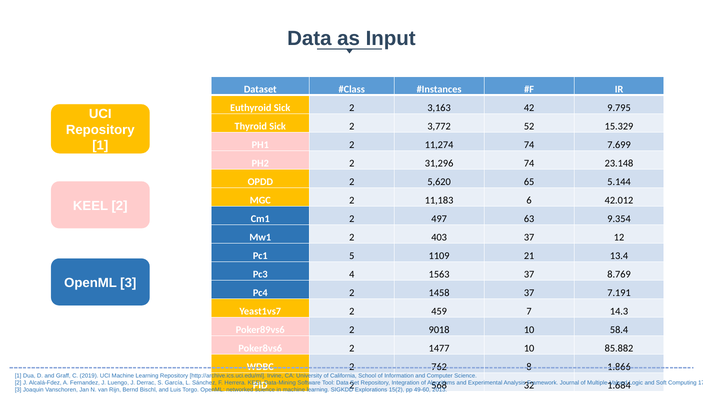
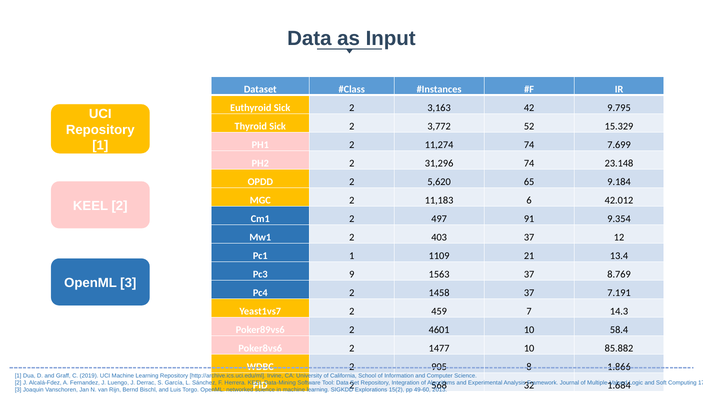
5.144: 5.144 -> 9.184 (619, 181)
63: 63 -> 91 (529, 218)
Pc1 5: 5 -> 1 (352, 255)
4: 4 -> 9 (352, 274)
9018: 9018 -> 4601 (439, 329)
762: 762 -> 905 (439, 366)
